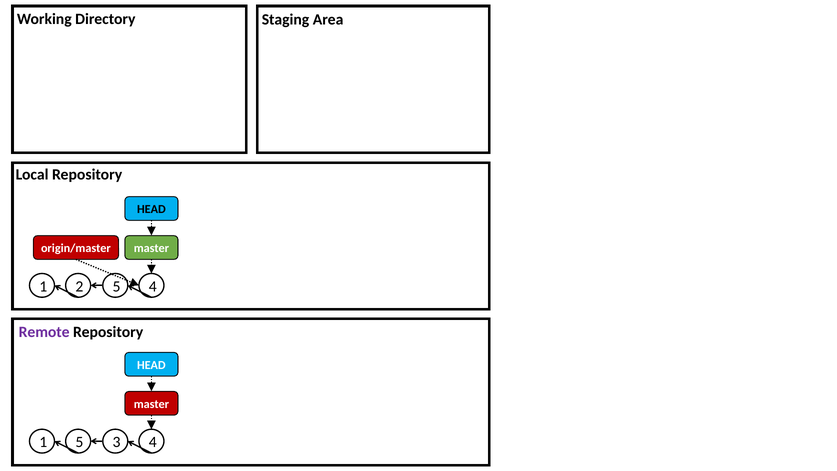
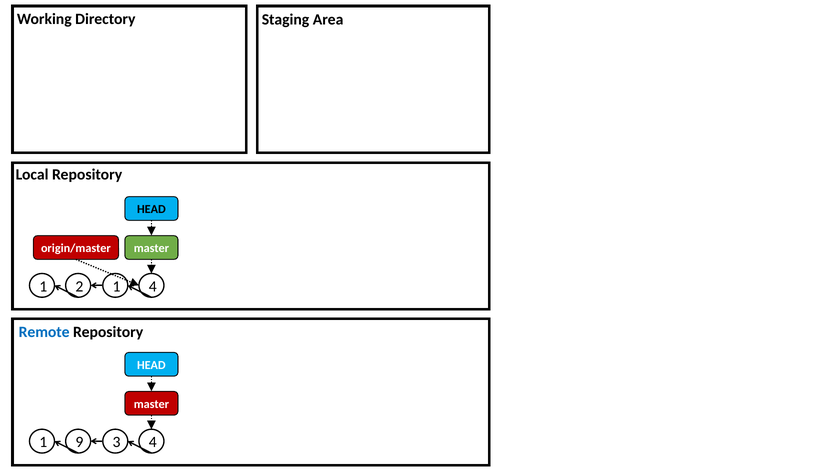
2 5: 5 -> 1 (117, 286)
Remote colour: purple -> blue (44, 332)
1 5: 5 -> 9 (79, 442)
